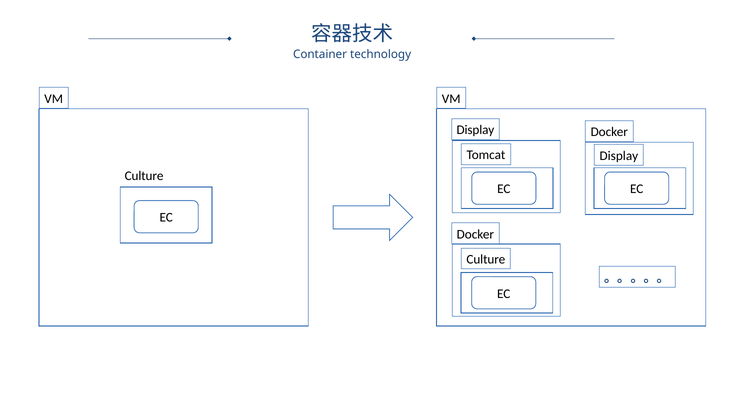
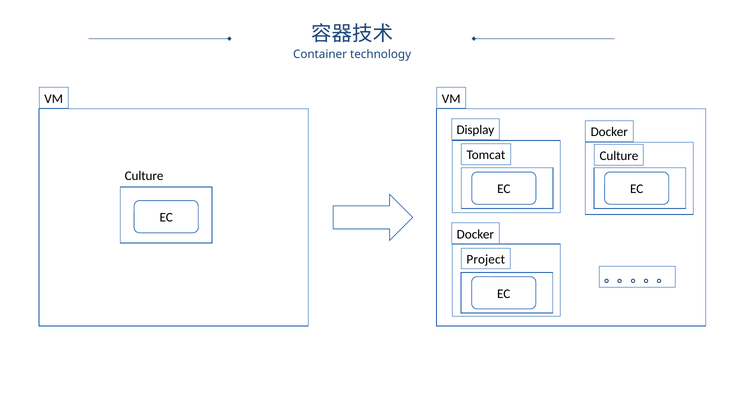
Display: Display -> Culture (619, 156)
Culture: Culture -> Project (486, 259)
